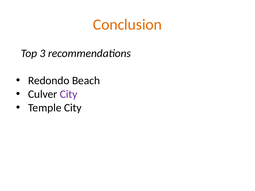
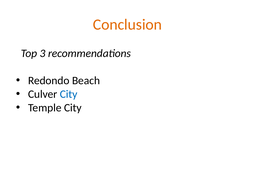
City colour: purple -> blue (69, 94)
